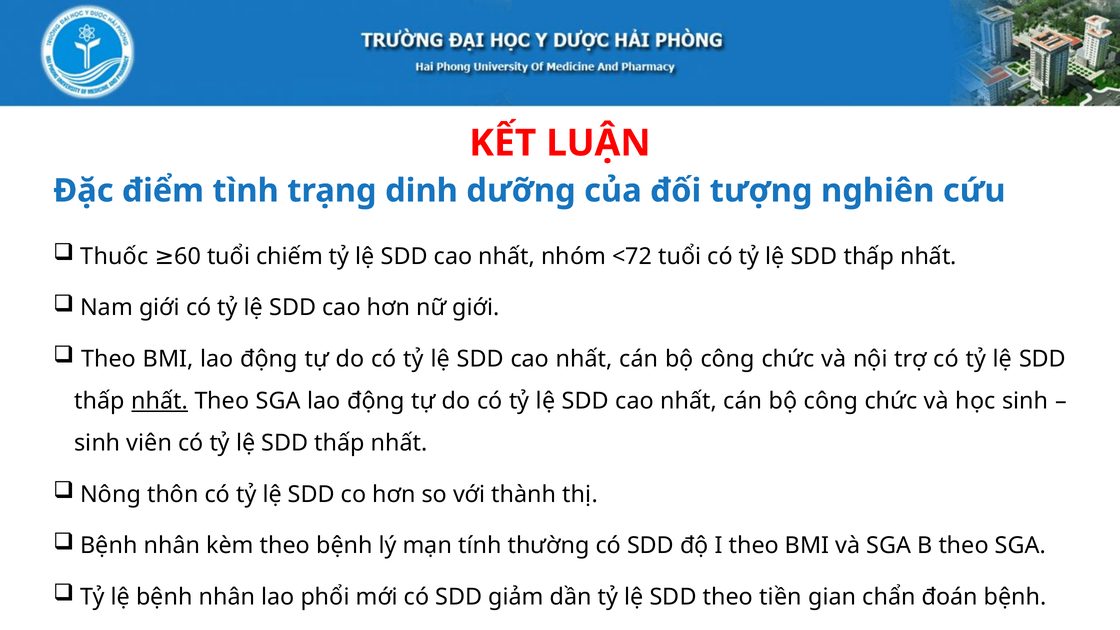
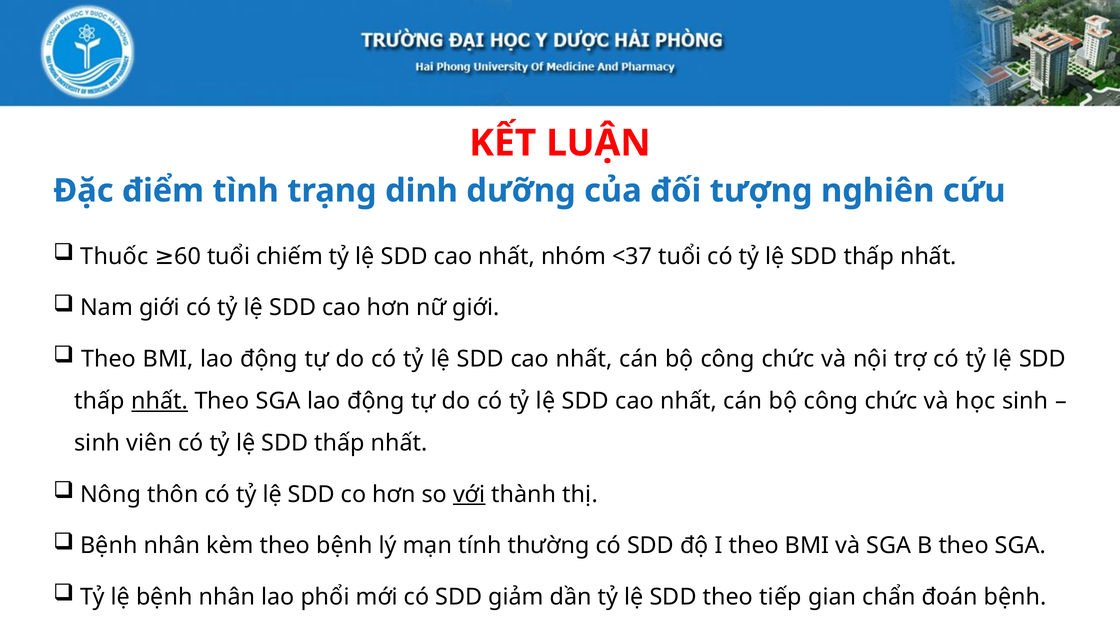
<72: <72 -> <37 (632, 256)
với underline: none -> present (469, 494)
tiền: tiền -> tiếp (781, 597)
